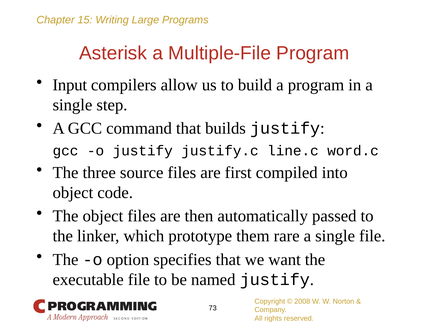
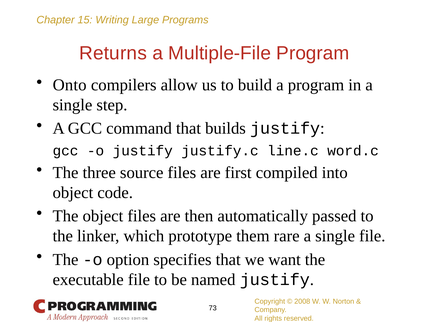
Asterisk: Asterisk -> Returns (113, 53)
Input: Input -> Onto (70, 85)
